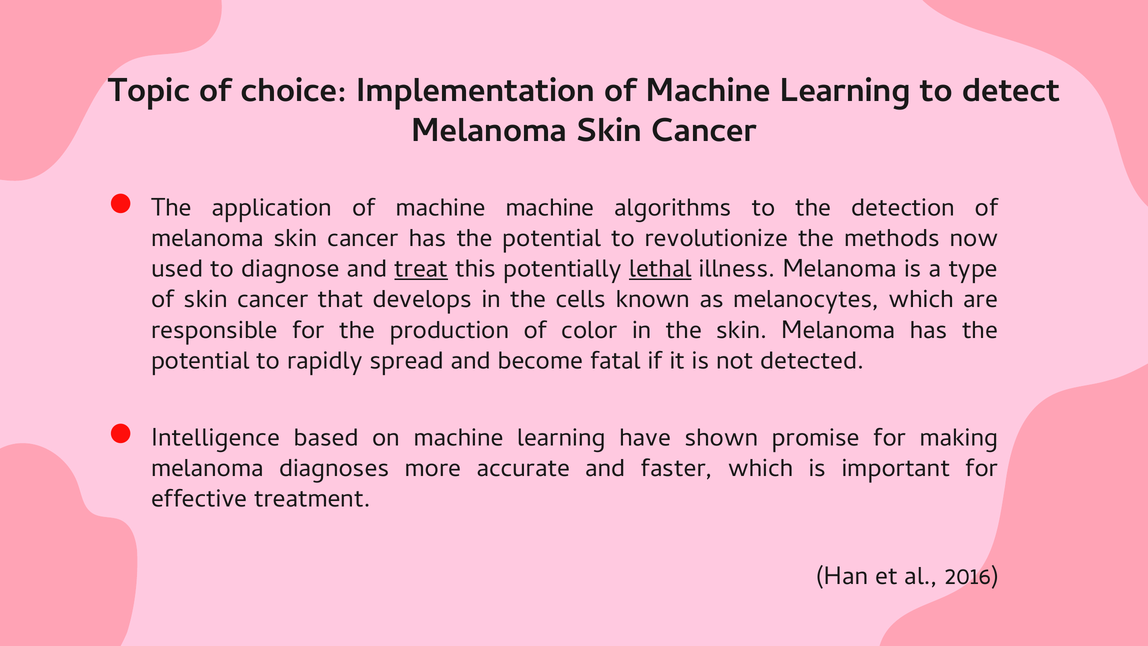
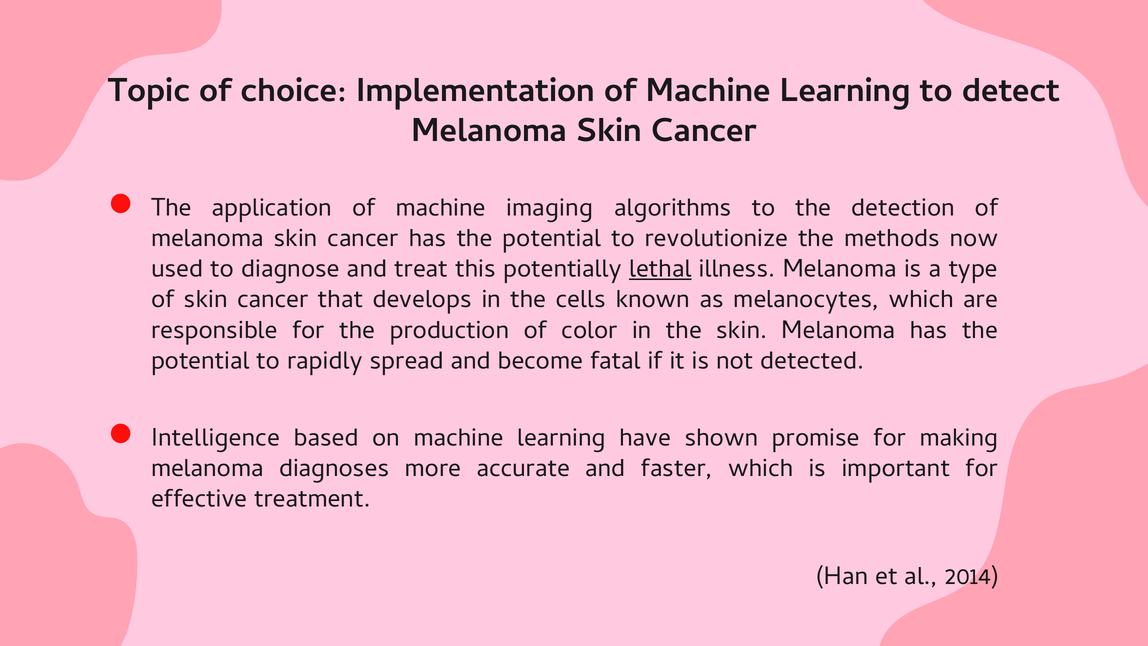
machine machine: machine -> imaging (550, 207)
treat underline: present -> none (421, 268)
2016: 2016 -> 2014 (972, 575)
